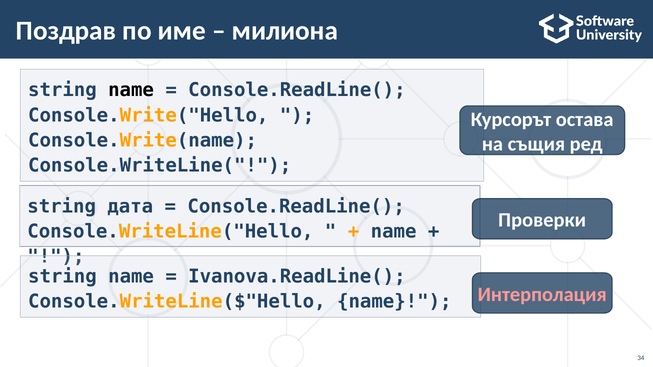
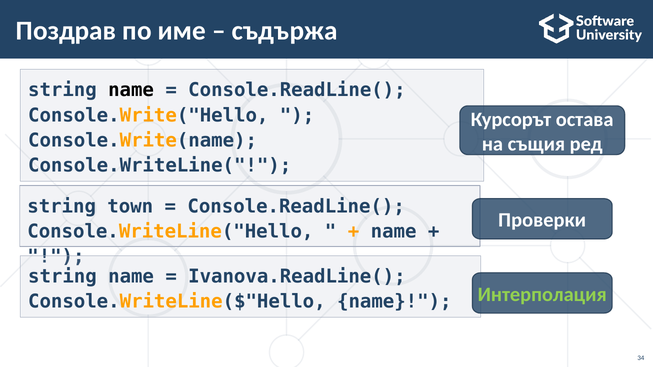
милиона: милиона -> съдържа (285, 31)
дата: дата -> town (130, 207)
Интерполация colour: pink -> light green (542, 295)
